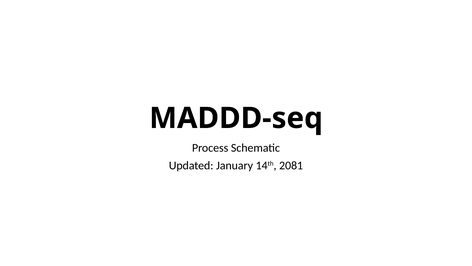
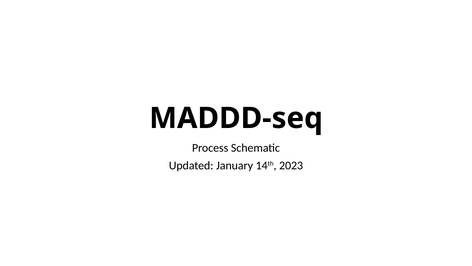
2081: 2081 -> 2023 (291, 165)
